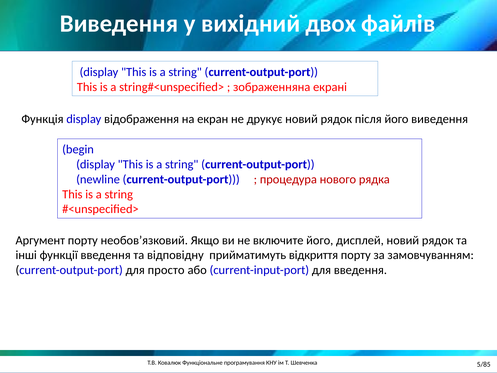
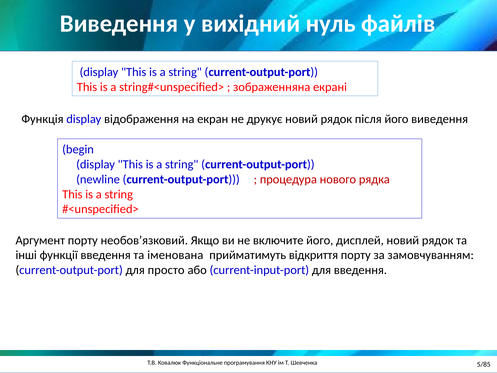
двох: двох -> нуль (331, 24)
відповідну: відповідну -> іменована (175, 255)
